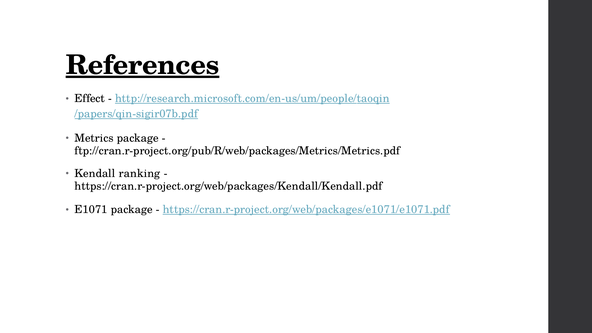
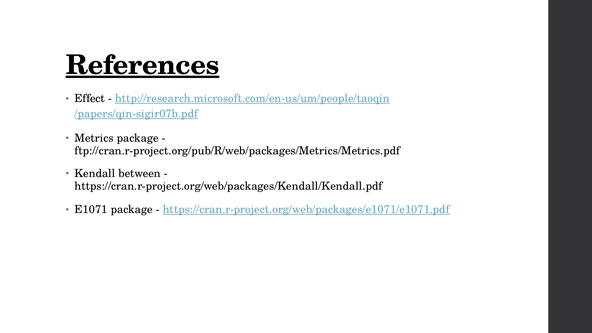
ranking: ranking -> between (140, 173)
